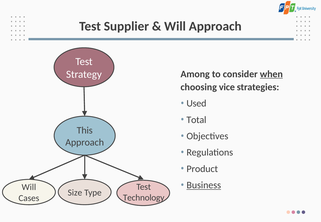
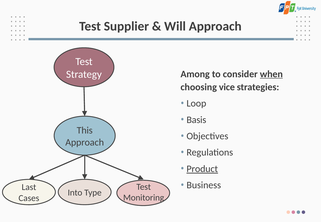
Used: Used -> Loop (196, 104)
Total: Total -> Basis (196, 120)
Product underline: none -> present (202, 169)
Business underline: present -> none (204, 185)
Will: Will -> Last (29, 187)
Size: Size -> Into (75, 193)
Technology: Technology -> Monitoring (144, 198)
